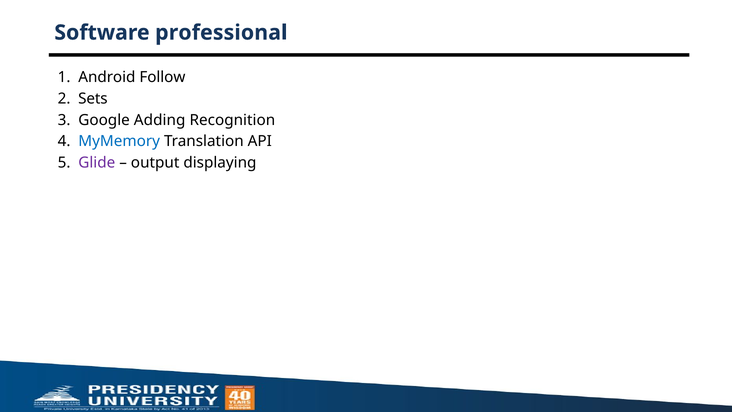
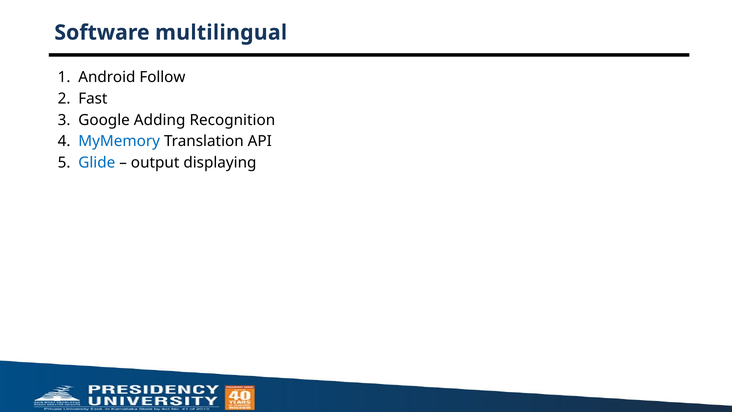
professional: professional -> multilingual (221, 33)
Sets: Sets -> Fast (93, 99)
Glide colour: purple -> blue (97, 163)
